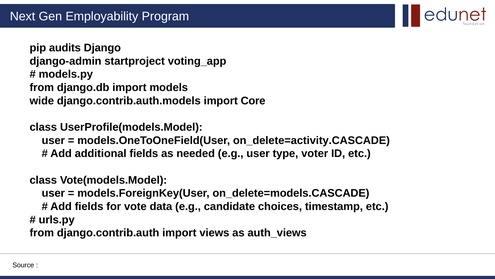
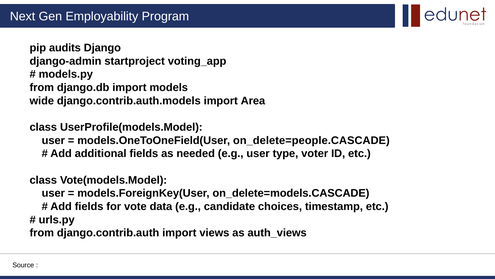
Core: Core -> Area (253, 101)
on_delete=activity.CASCADE: on_delete=activity.CASCADE -> on_delete=people.CASCADE (311, 140)
